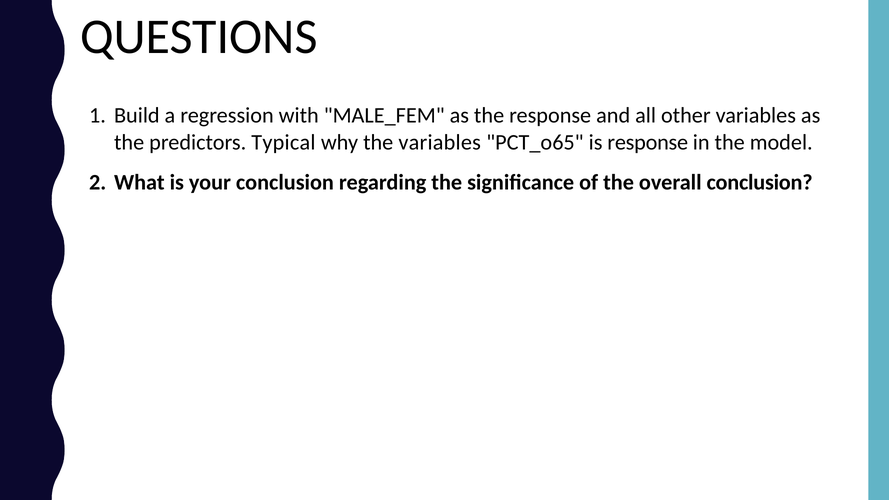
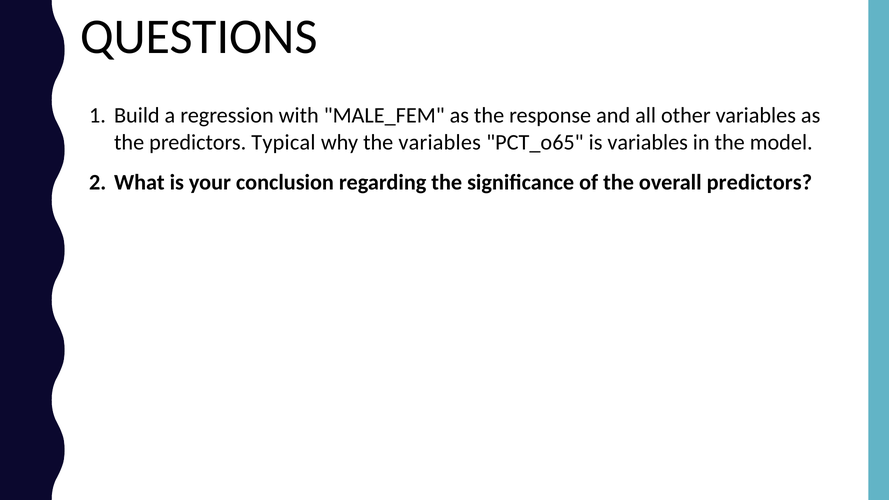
is response: response -> variables (648, 142)
overall conclusion: conclusion -> predictors (759, 182)
